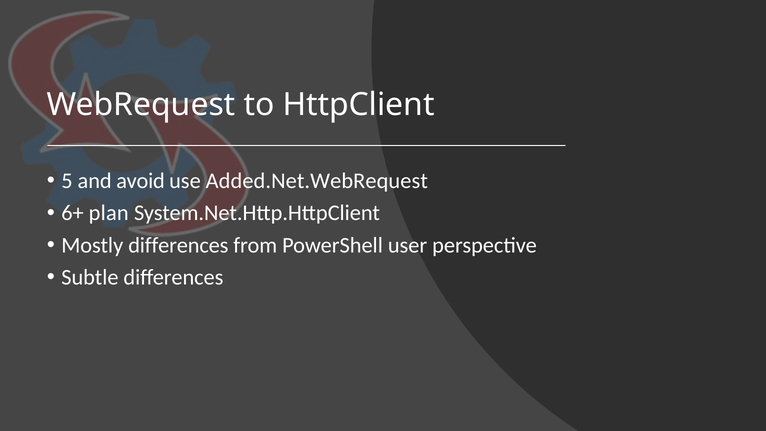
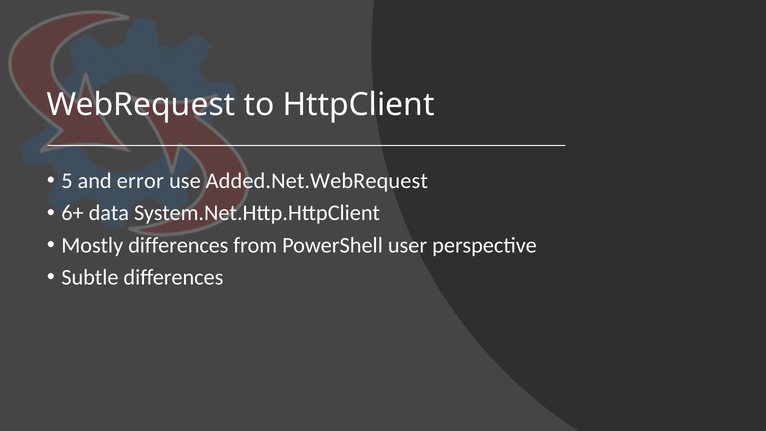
avoid: avoid -> error (140, 181)
plan: plan -> data (109, 213)
